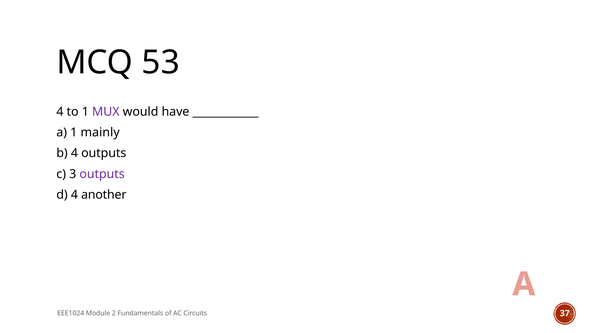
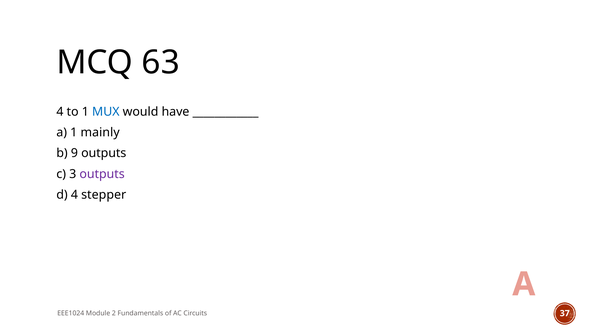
53: 53 -> 63 (161, 62)
MUX colour: purple -> blue (106, 112)
b 4: 4 -> 9 (74, 153)
another: another -> stepper (104, 195)
